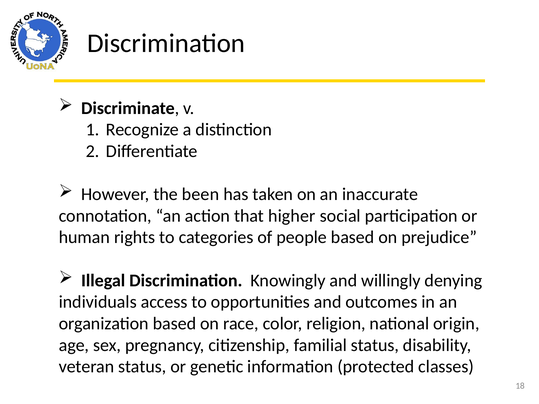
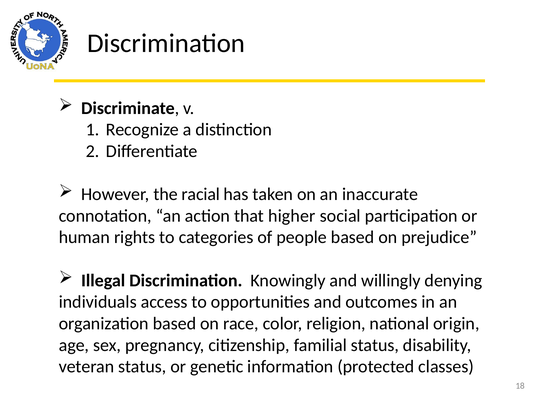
been: been -> racial (201, 194)
